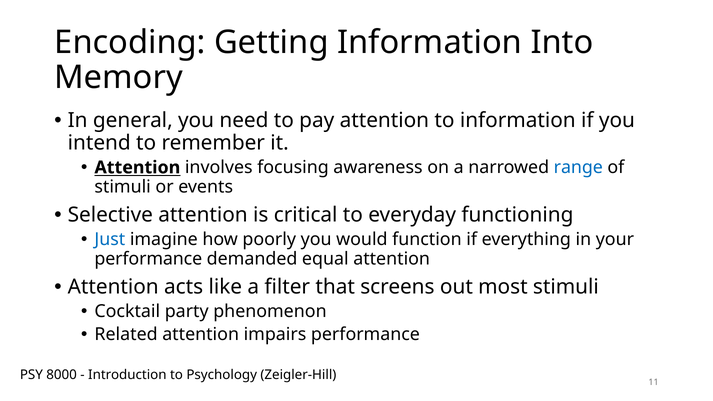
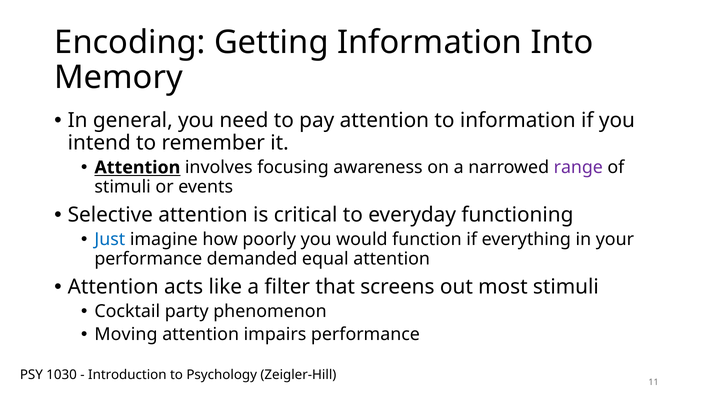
range colour: blue -> purple (578, 168)
Related: Related -> Moving (126, 335)
8000: 8000 -> 1030 (62, 375)
